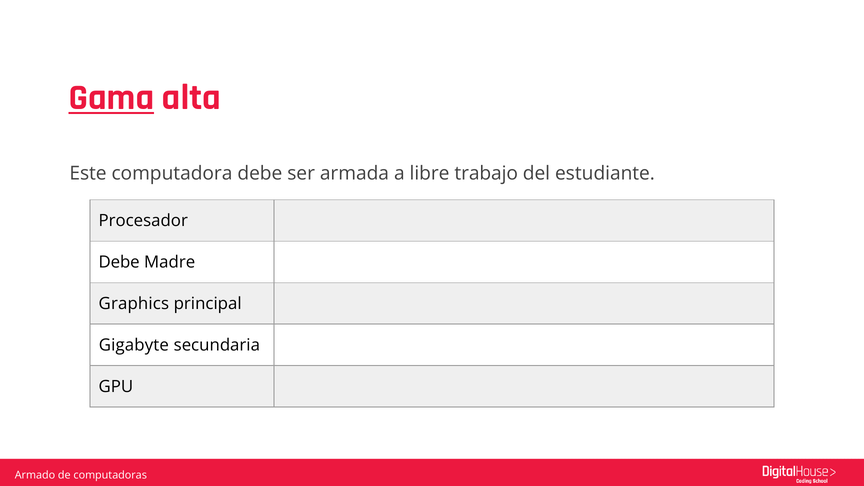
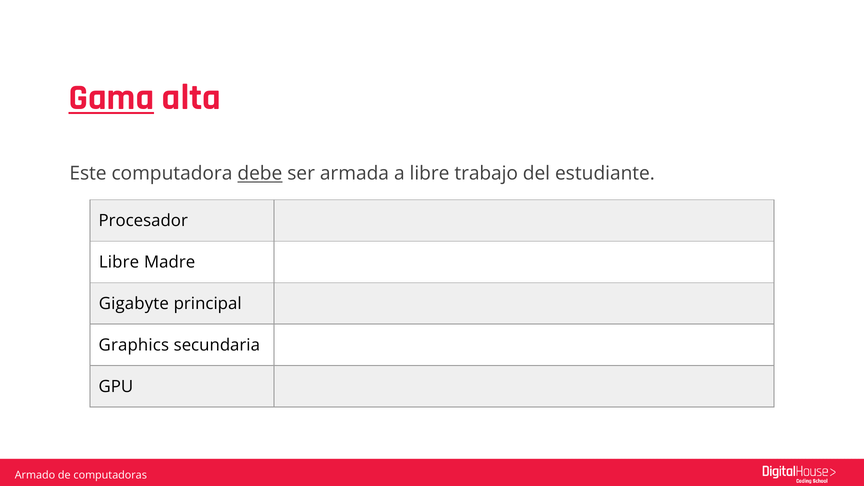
debe underline: none -> present (260, 174)
Debe: Debe -> Libre (119, 262)
Graphics: Graphics -> Gigabyte (134, 304)
Gigabyte: Gigabyte -> Graphics (134, 345)
